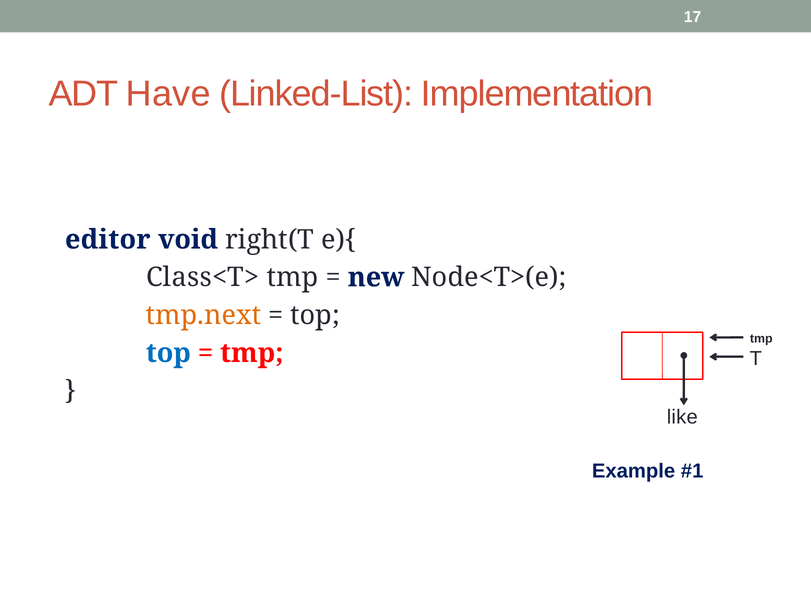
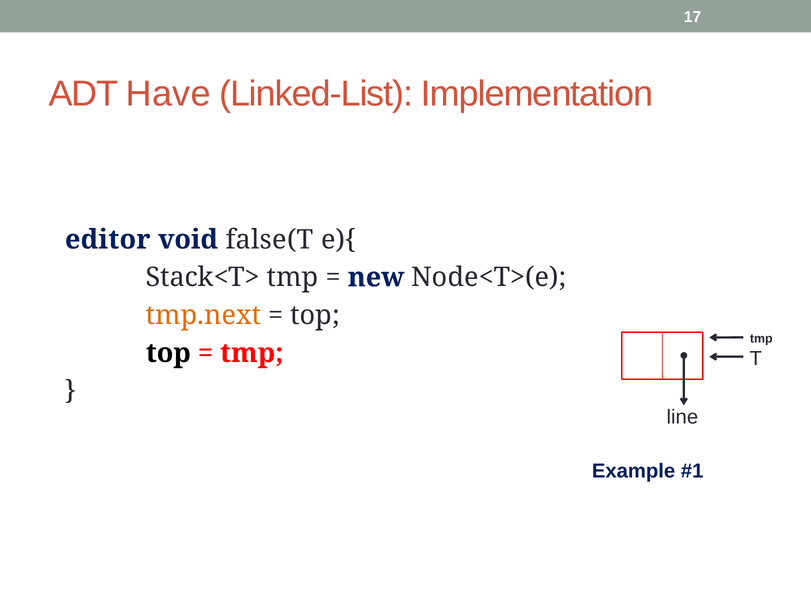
right(T: right(T -> false(T (269, 240)
Class<T>: Class<T> -> Stack<T> (203, 278)
top colour: blue -> black (168, 353)
like: like -> line (682, 417)
